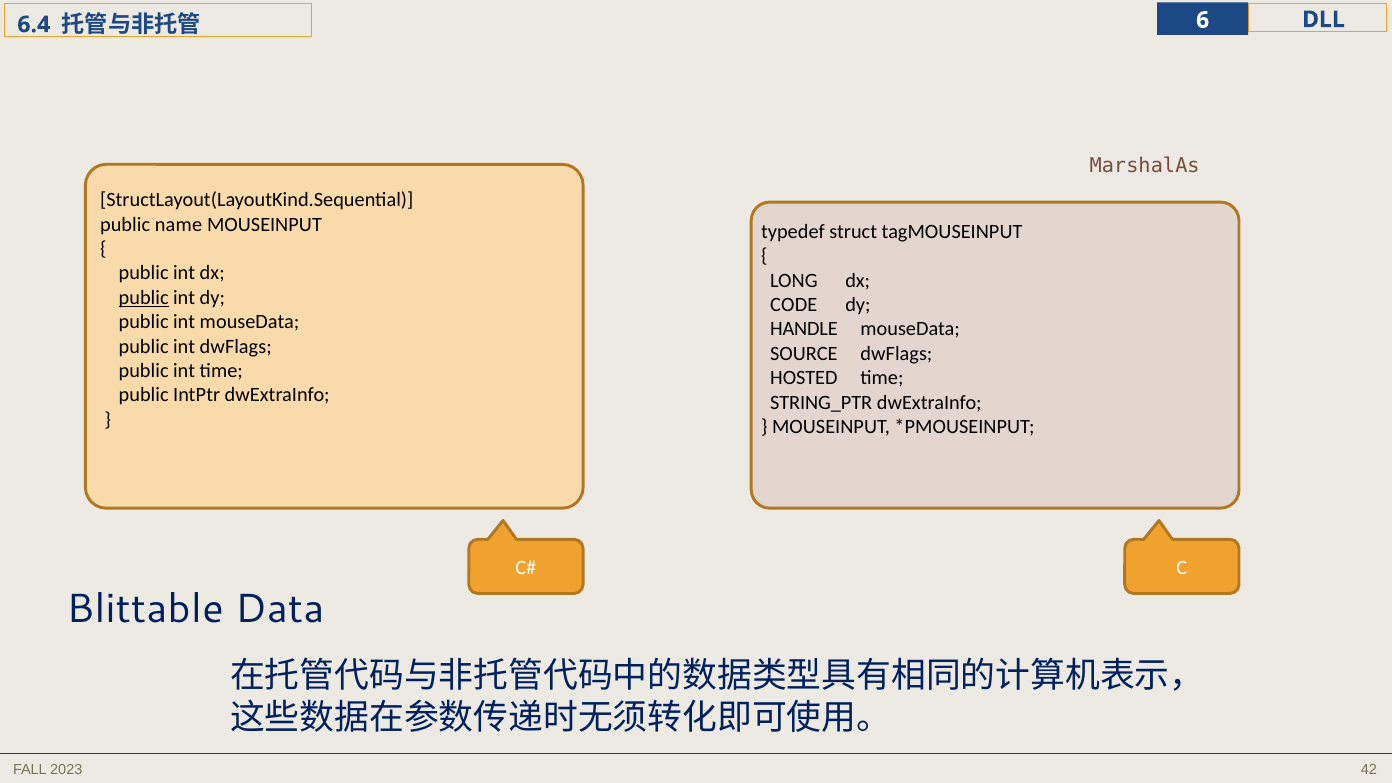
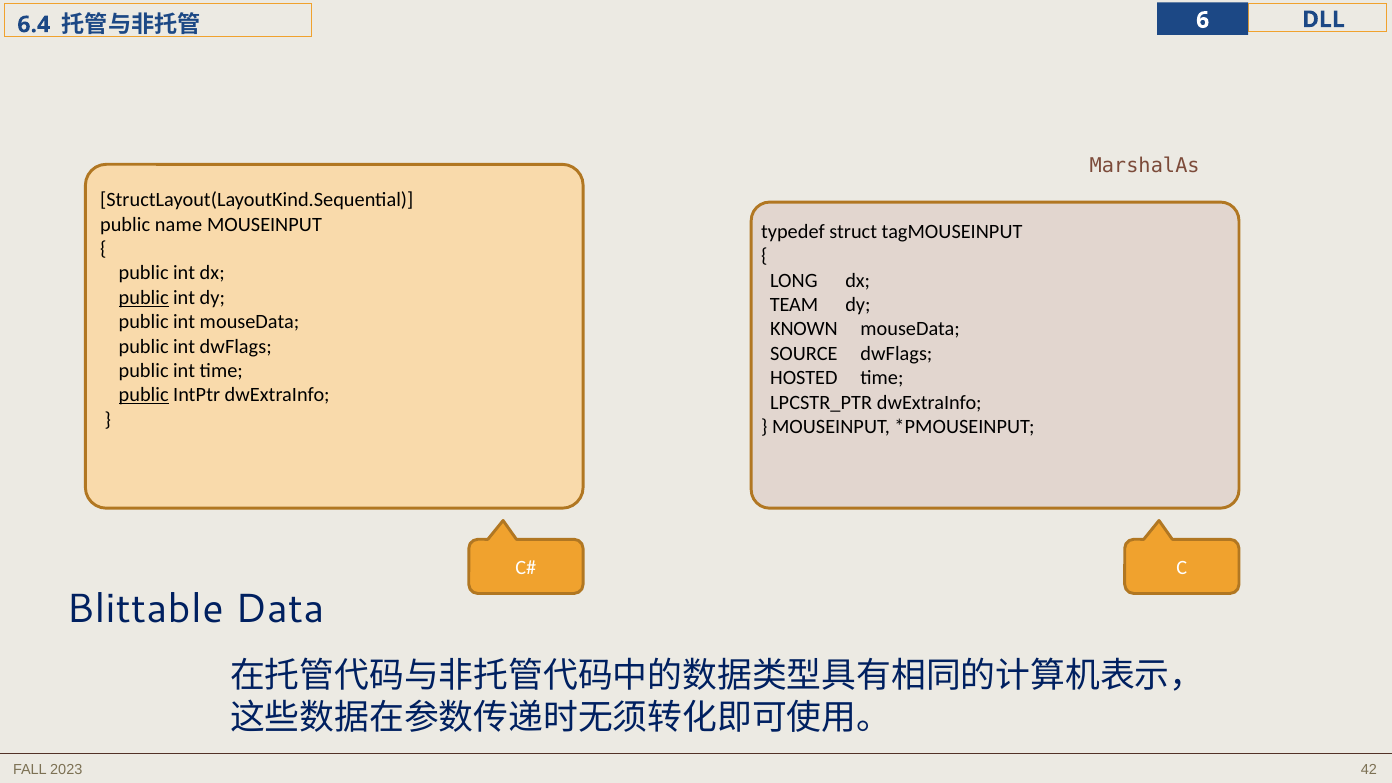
CODE: CODE -> TEAM (794, 305)
HANDLE: HANDLE -> KNOWN (804, 329)
public underline: none -> present (144, 395)
STRING_PTR: STRING_PTR -> LPCSTR_PTR (821, 402)
